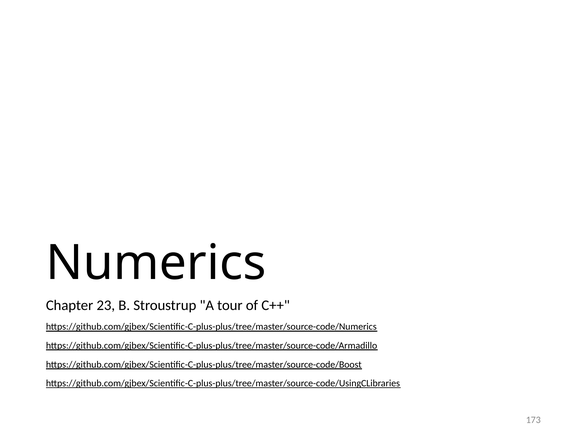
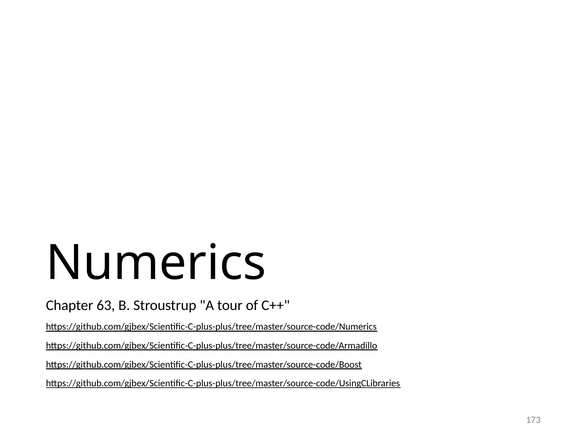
23: 23 -> 63 (106, 305)
